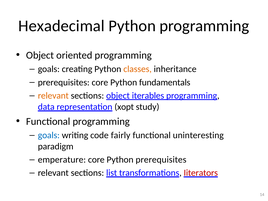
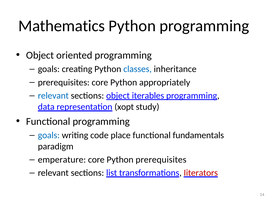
Hexadecimal: Hexadecimal -> Mathematics (62, 26)
classes colour: orange -> blue (138, 69)
fundamentals: fundamentals -> appropriately (165, 82)
relevant colour: orange -> blue (53, 96)
fairly: fairly -> place (121, 135)
uninteresting: uninteresting -> fundamentals (198, 135)
